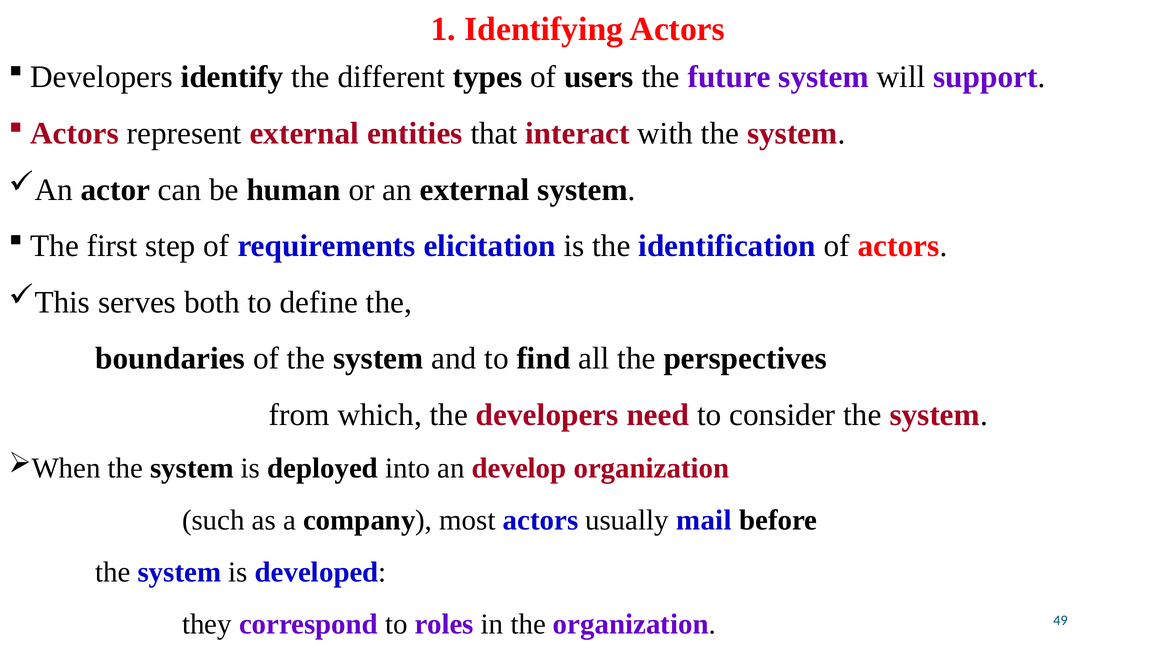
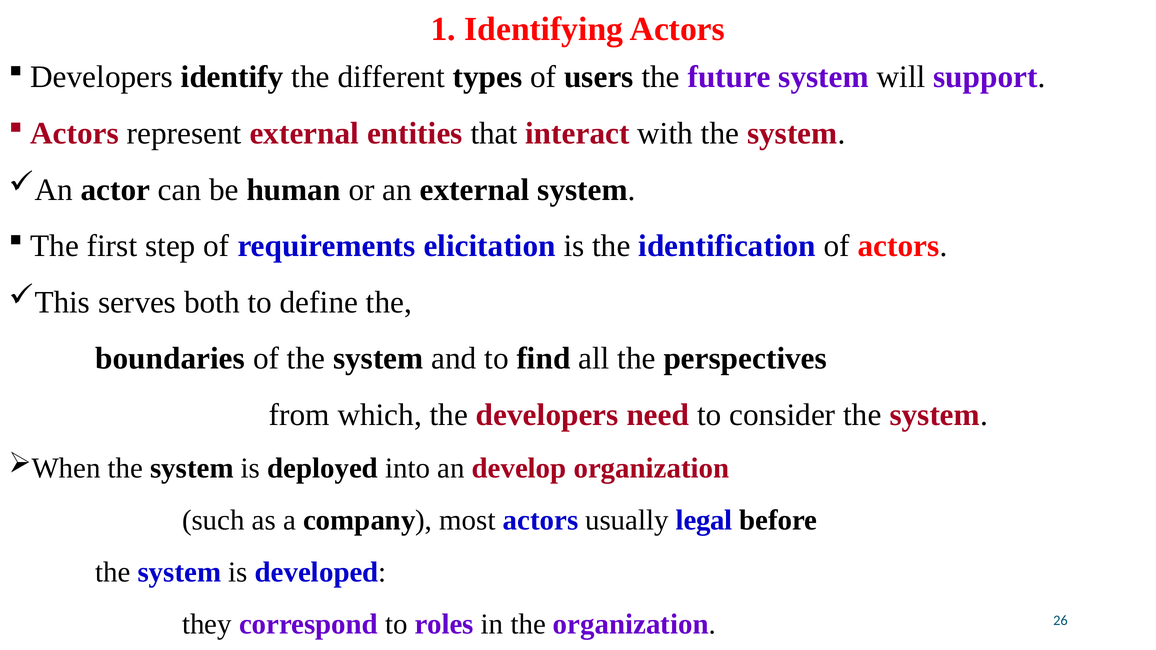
mail: mail -> legal (704, 520)
49: 49 -> 26 (1061, 621)
